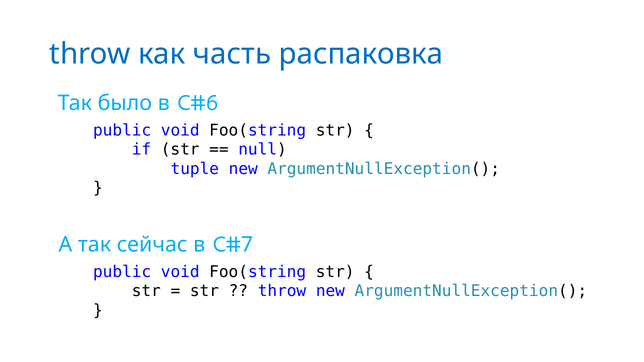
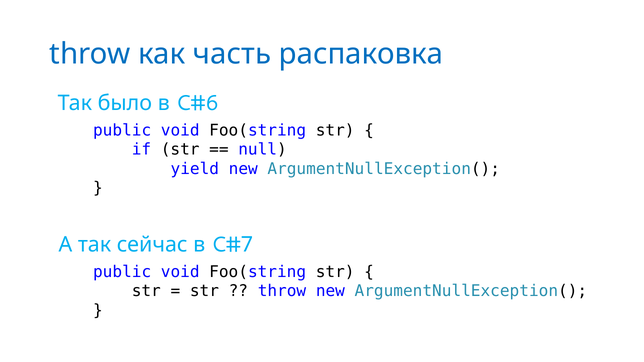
tuple: tuple -> yield (195, 169)
